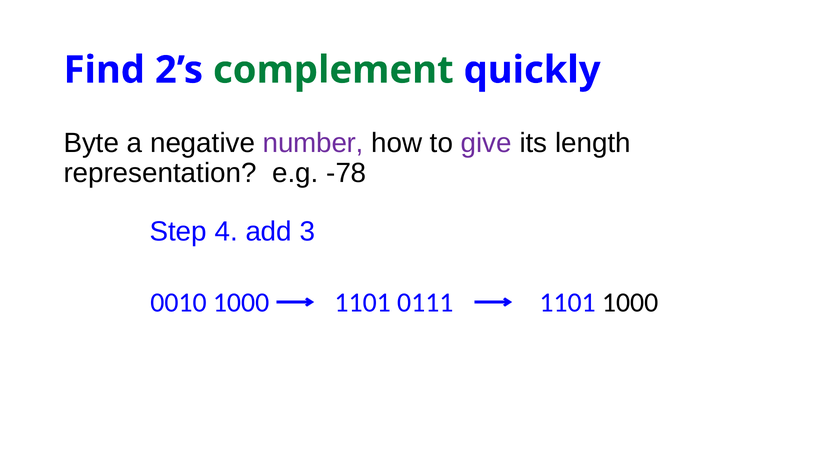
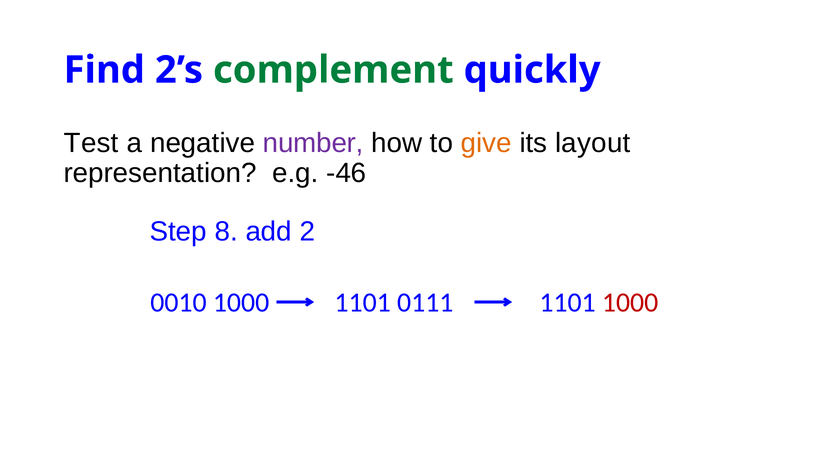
Byte: Byte -> Test (91, 143)
give colour: purple -> orange (486, 143)
length: length -> layout (593, 143)
-78: -78 -> -46 (346, 173)
4: 4 -> 8 (226, 231)
3: 3 -> 2 (307, 231)
1000 colour: black -> red (630, 303)
